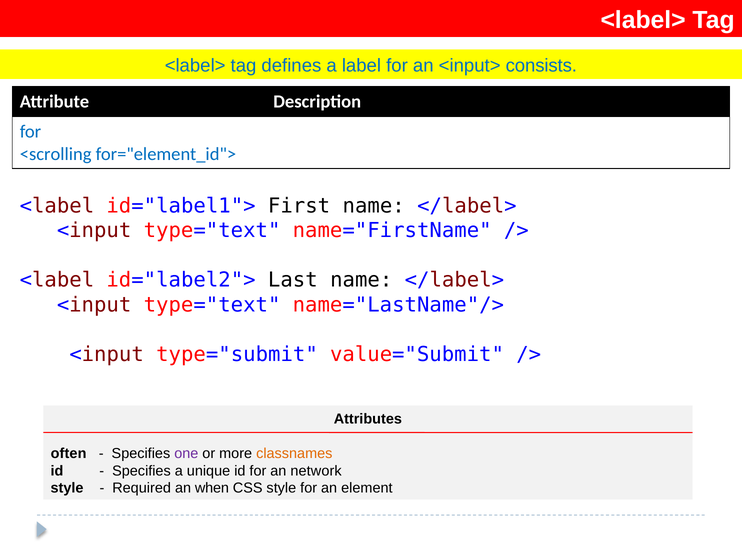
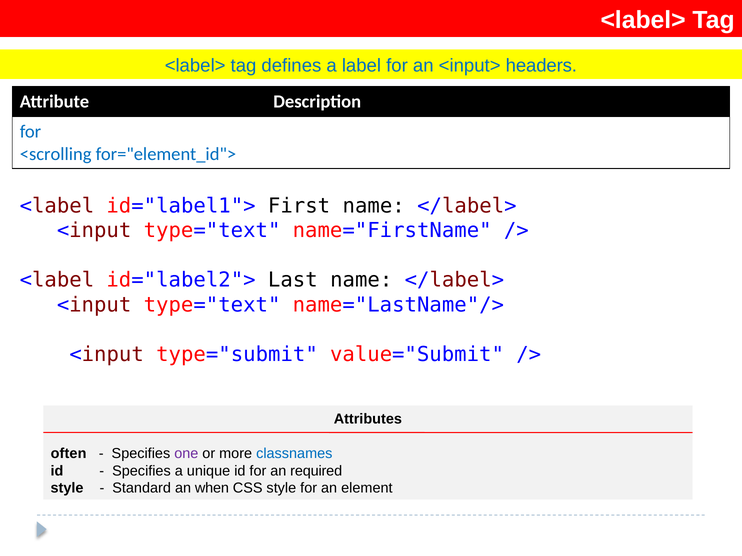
consists: consists -> headers (541, 66)
classnames colour: orange -> blue (294, 454)
network: network -> required (316, 471)
Required: Required -> Standard (142, 489)
